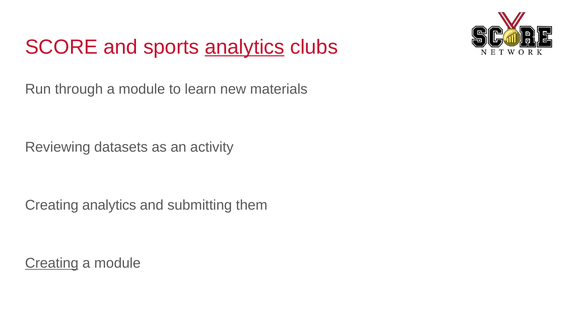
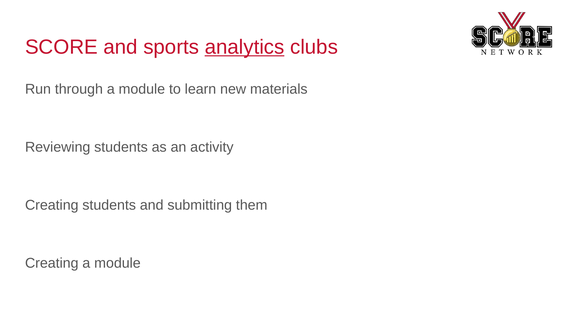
Reviewing datasets: datasets -> students (121, 147)
Creating analytics: analytics -> students (109, 205)
Creating underline: present -> none (52, 263)
